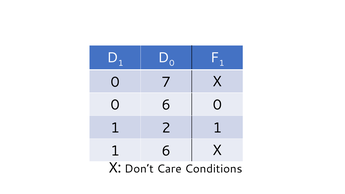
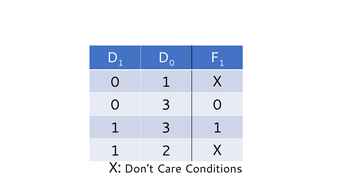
7: 7 -> 1 (166, 82)
0 6: 6 -> 3 (166, 105)
1 2: 2 -> 3 (166, 128)
1 6: 6 -> 2 (166, 151)
